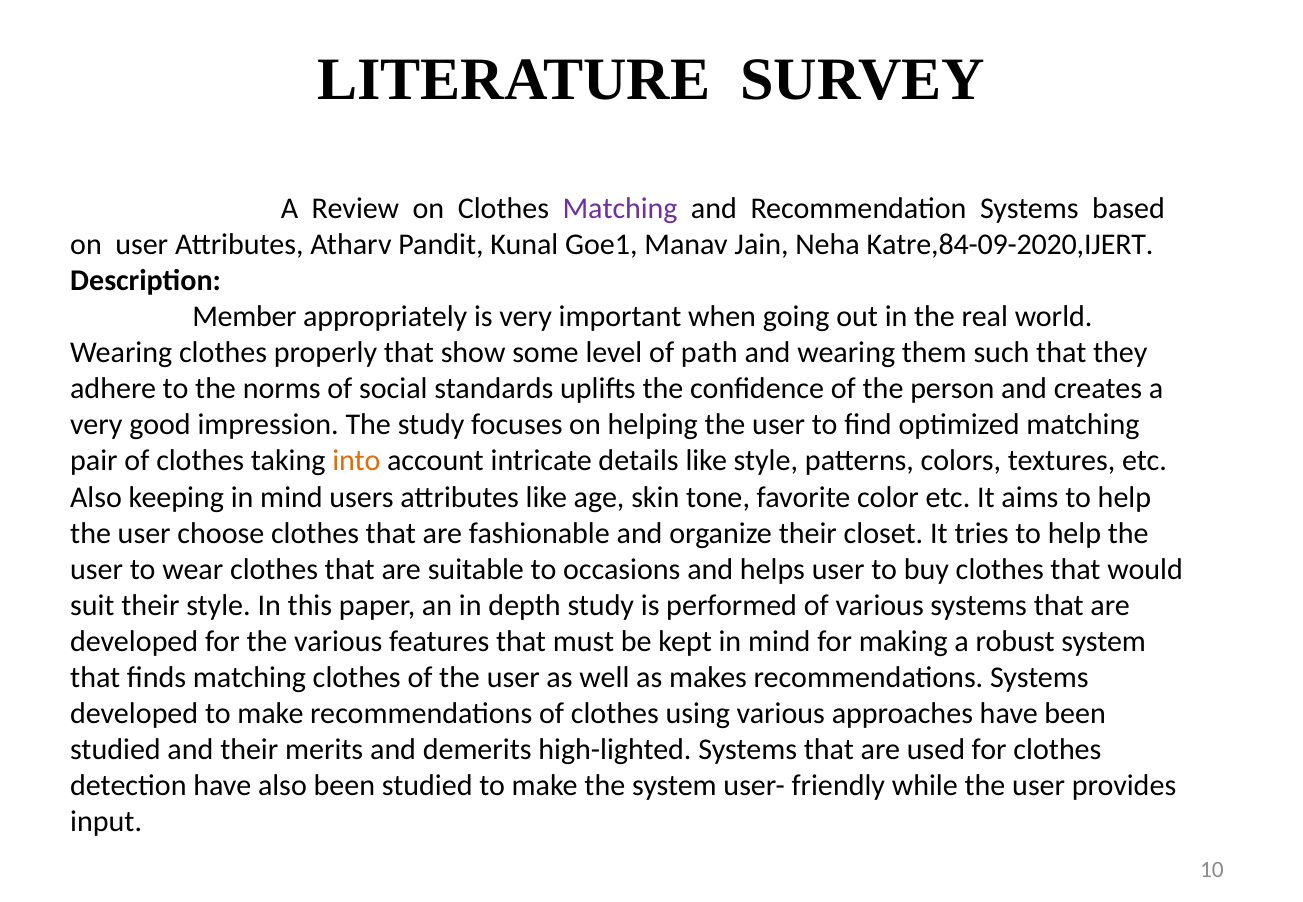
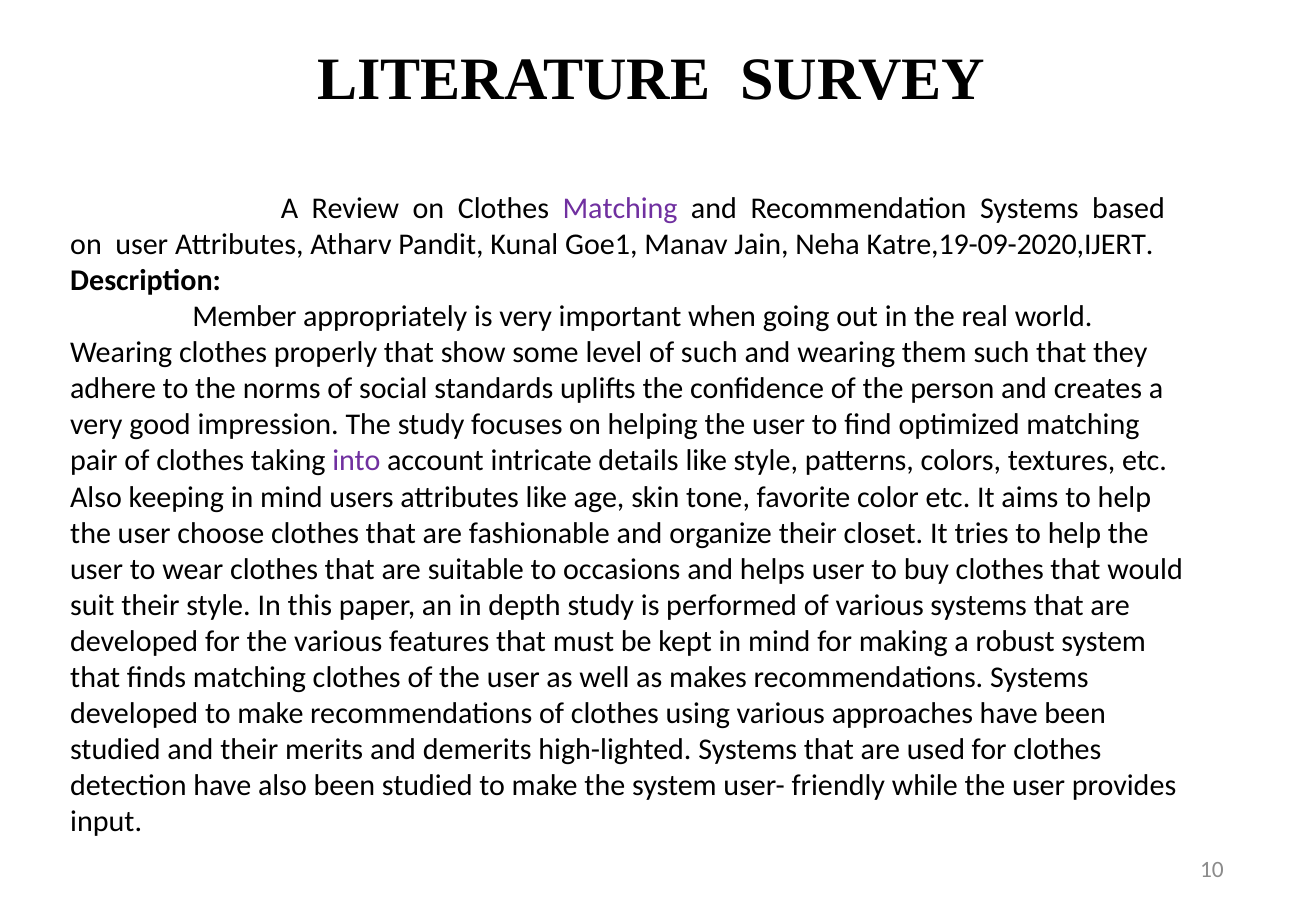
Katre,84-09-2020,IJERT: Katre,84-09-2020,IJERT -> Katre,19-09-2020,IJERT (1010, 245)
of path: path -> such (709, 353)
into colour: orange -> purple (356, 461)
